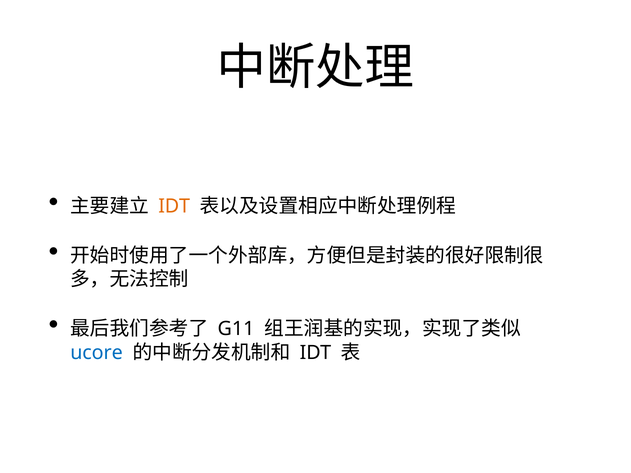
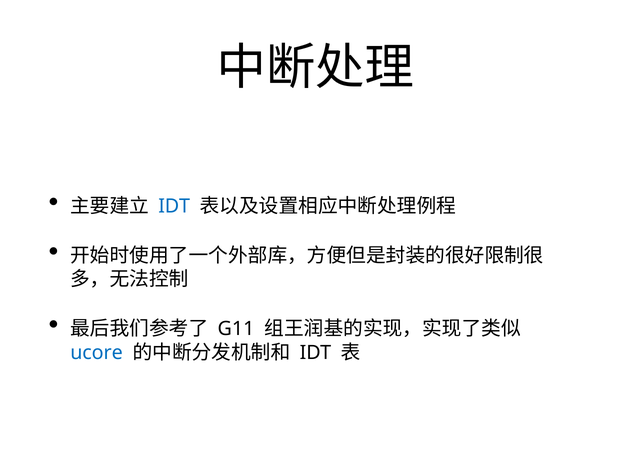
IDT colour: orange -> blue (174, 206)
